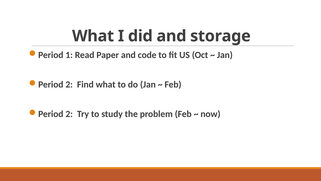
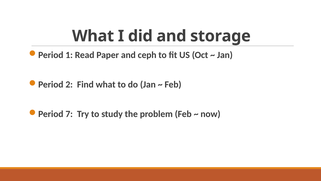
code: code -> ceph (147, 55)
2: 2 -> 7 (69, 114)
